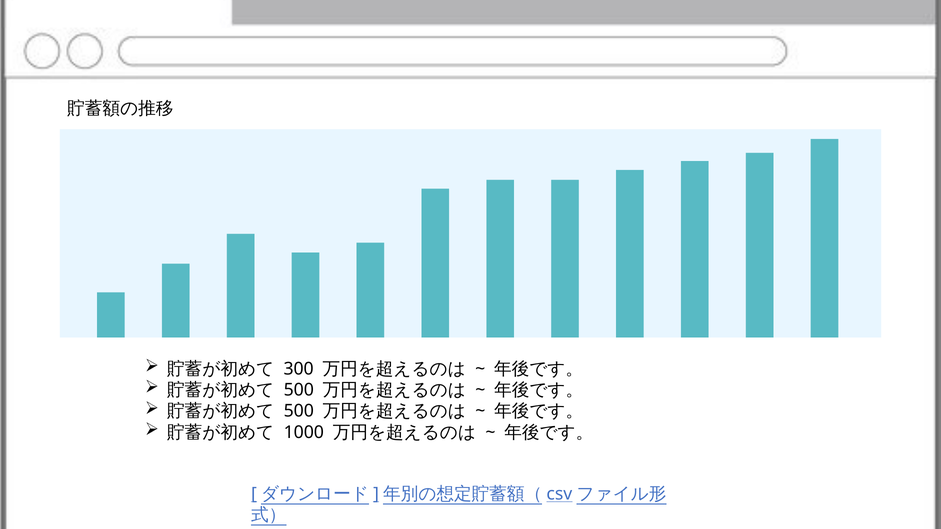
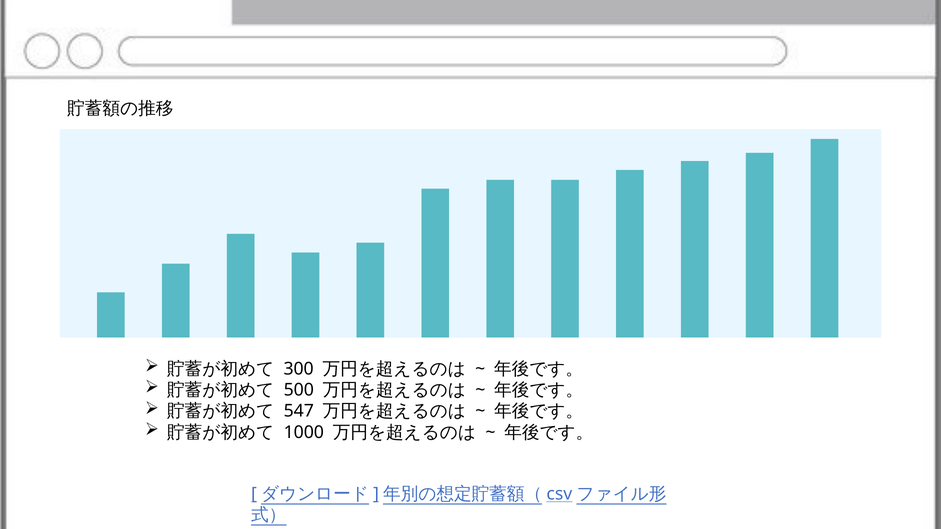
500: 500 -> 547 (299, 411)
